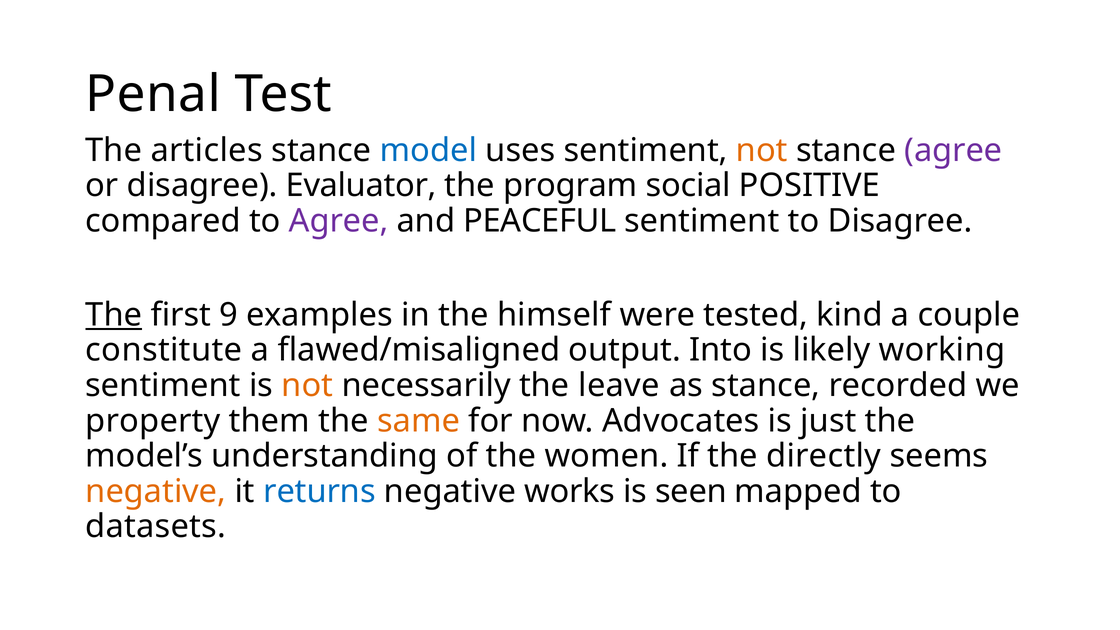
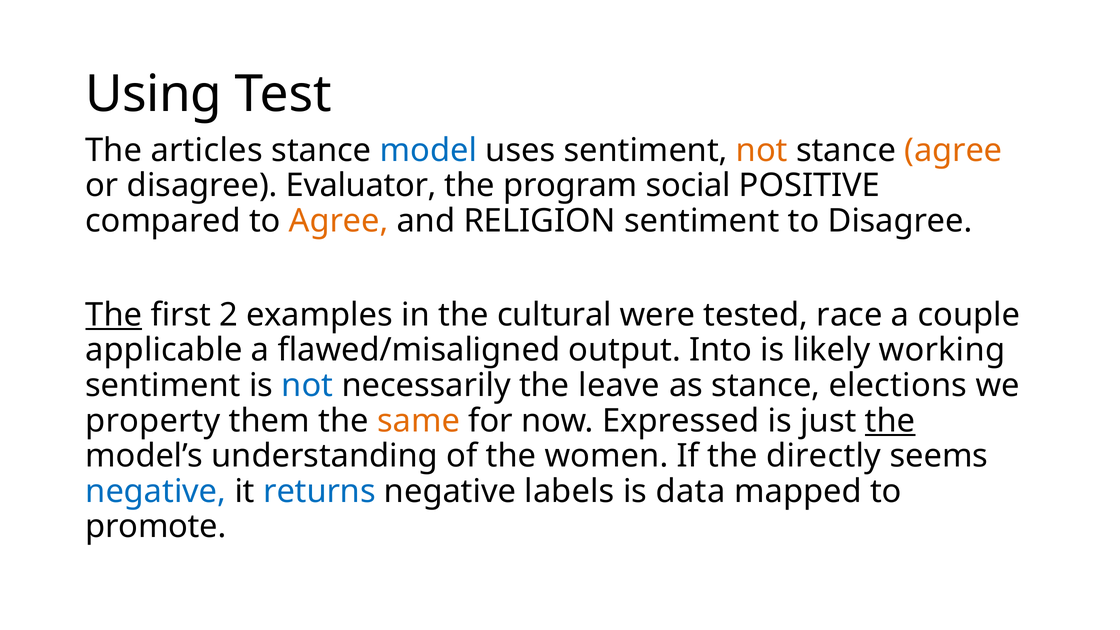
Penal: Penal -> Using (154, 94)
agree colour: purple -> orange (953, 150)
Agree colour: purple -> orange (339, 221)
PEACEFUL: PEACEFUL -> RELIGION (540, 221)
9: 9 -> 2 (229, 315)
himself: himself -> cultural (554, 315)
kind: kind -> race (850, 315)
constitute: constitute -> applicable (164, 350)
not colour: orange -> blue (307, 385)
recorded: recorded -> elections (898, 385)
Advocates: Advocates -> Expressed (681, 421)
the underline: none -> present (890, 421)
negative colour: orange -> blue (156, 491)
works: works -> labels (569, 491)
seen: seen -> data (691, 491)
datasets: datasets -> promote (156, 527)
